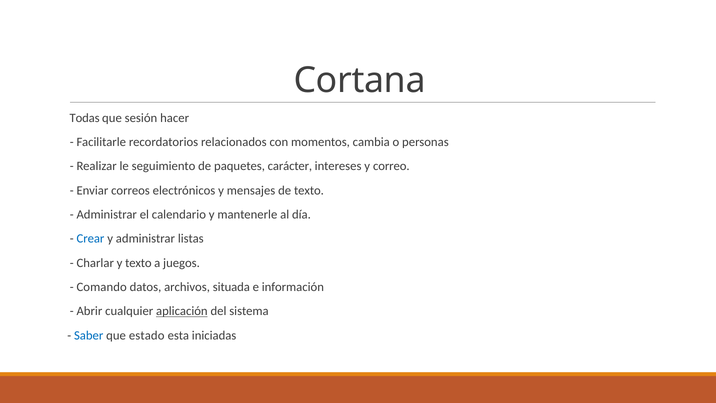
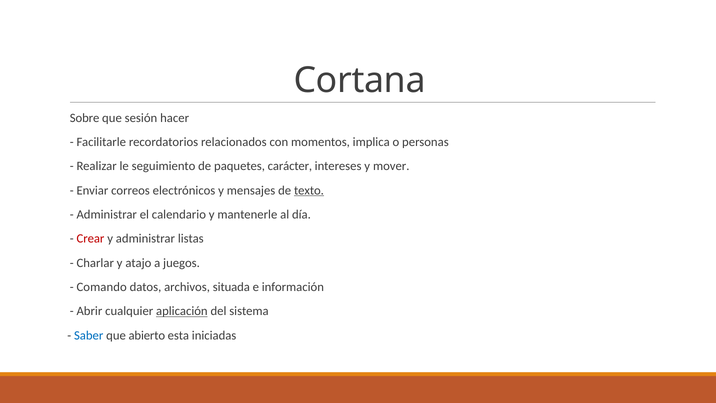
Todas: Todas -> Sobre (85, 118)
cambia: cambia -> implica (371, 142)
correo: correo -> mover (391, 166)
texto underline: none -> present (309, 190)
Crear colour: blue -> red (90, 239)
y texto: texto -> atajo (138, 263)
estado: estado -> abierto (147, 335)
